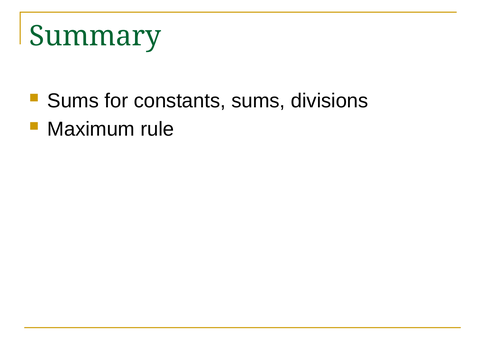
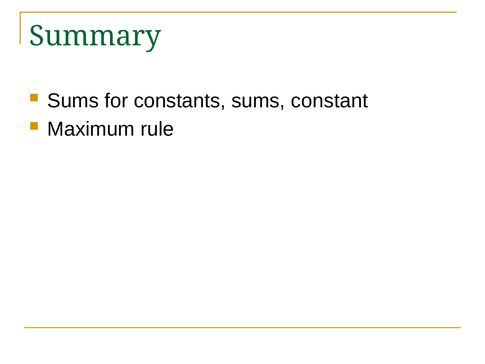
divisions: divisions -> constant (330, 101)
